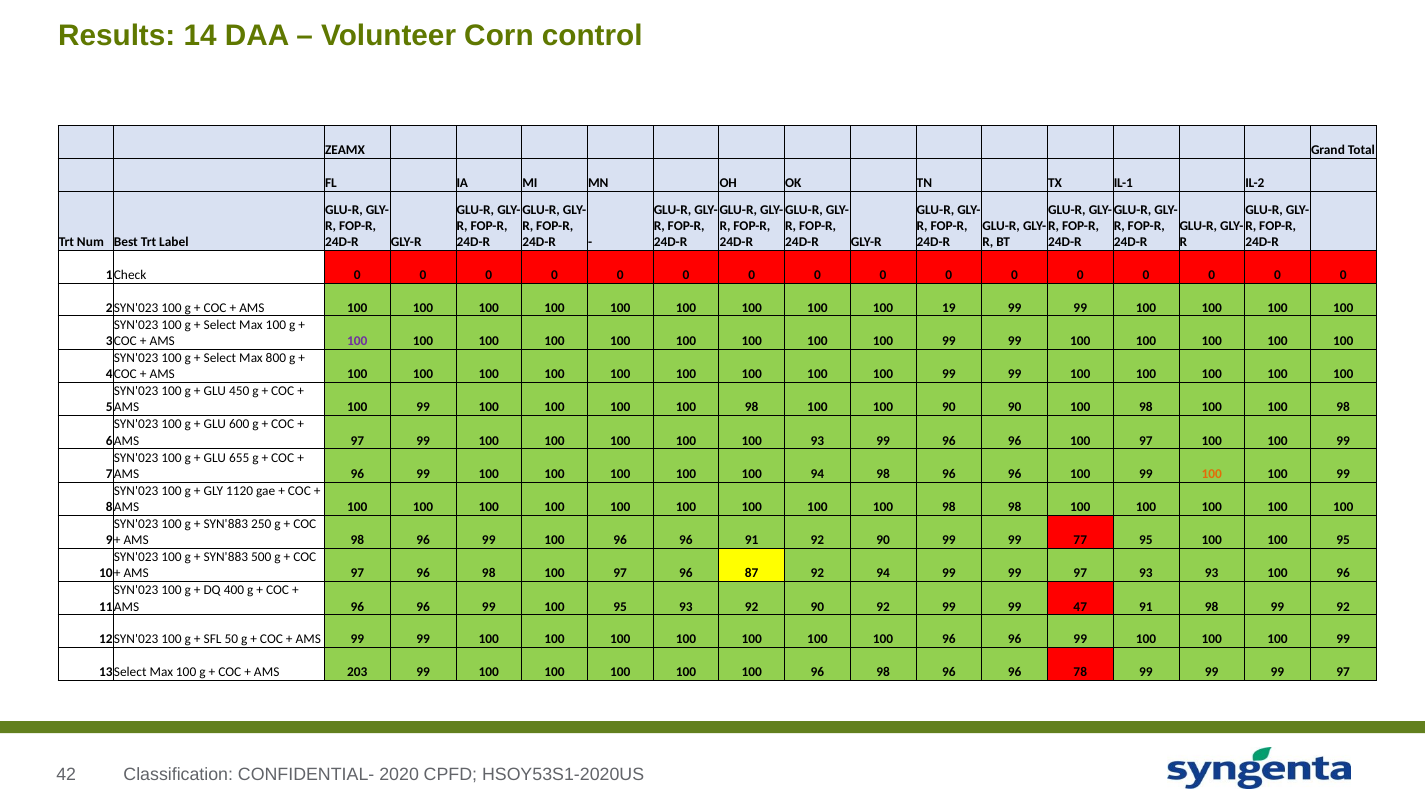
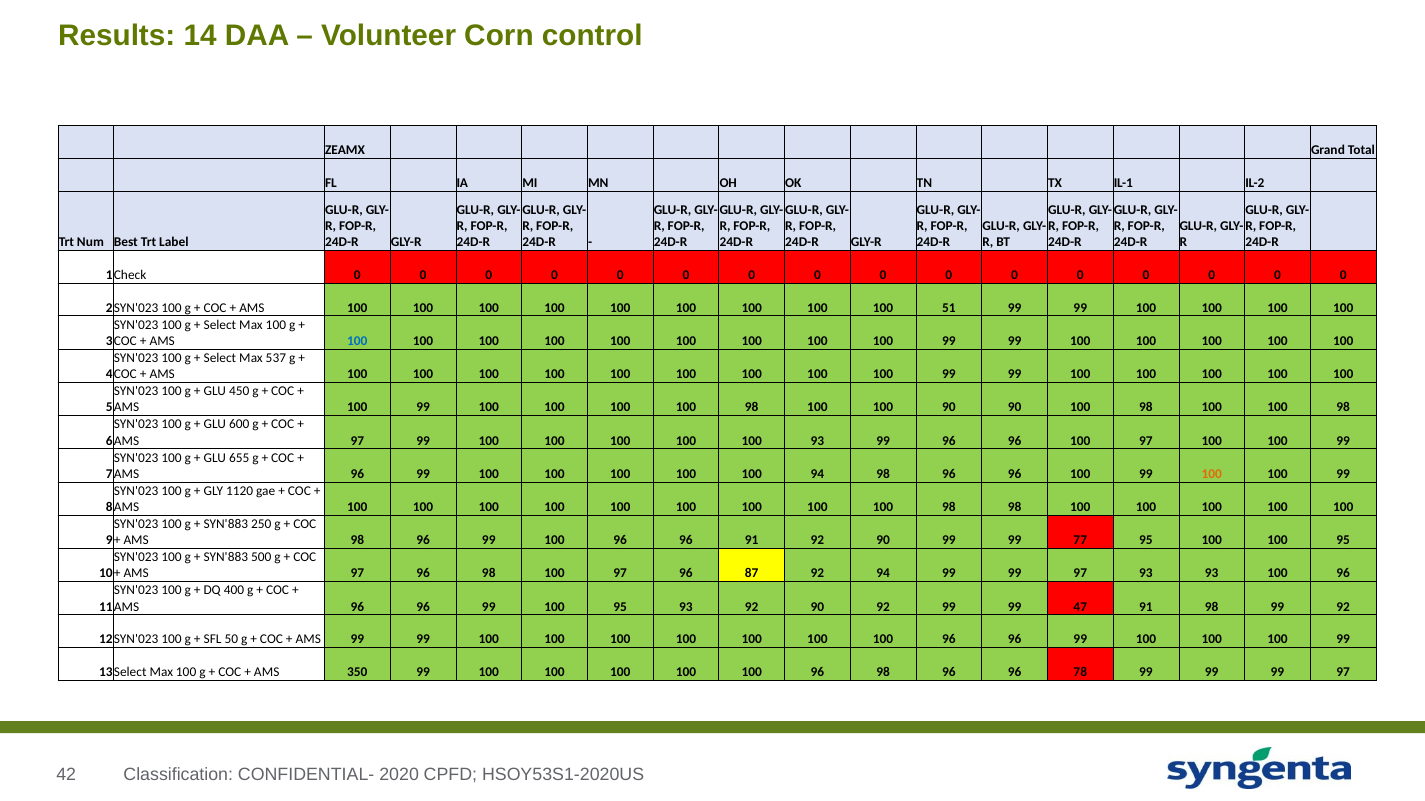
19: 19 -> 51 (949, 308)
100 colour: purple -> blue (357, 341)
800: 800 -> 537 (276, 358)
203: 203 -> 350 (357, 673)
